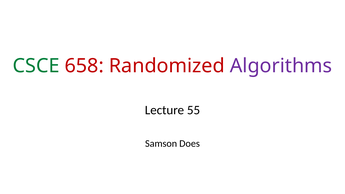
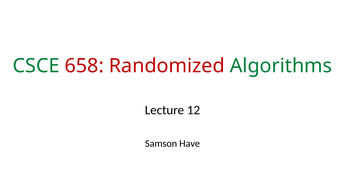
Algorithms colour: purple -> green (281, 66)
55: 55 -> 12 (194, 110)
Does: Does -> Have (190, 144)
